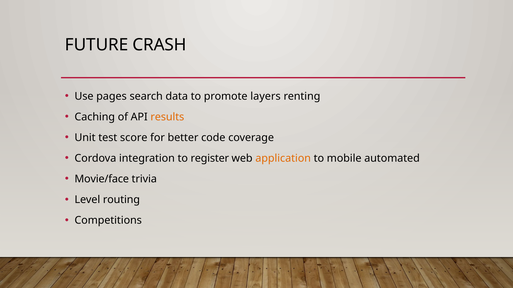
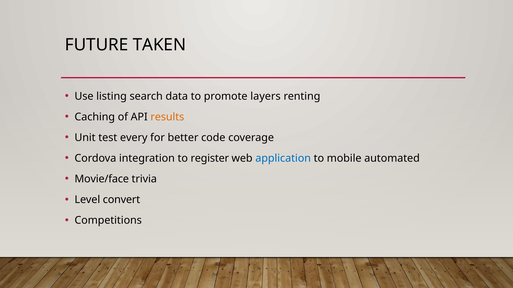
CRASH: CRASH -> TAKEN (159, 45)
pages: pages -> listing (112, 96)
score: score -> every (134, 138)
application colour: orange -> blue (283, 159)
routing: routing -> convert (121, 200)
